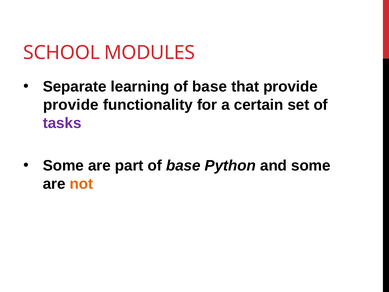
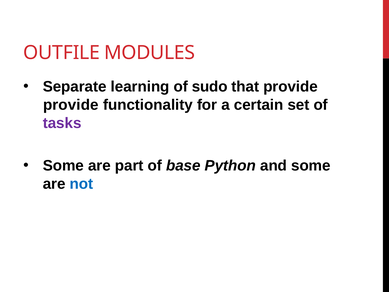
SCHOOL: SCHOOL -> OUTFILE (62, 53)
base: base -> sudo (210, 87)
not colour: orange -> blue (81, 184)
